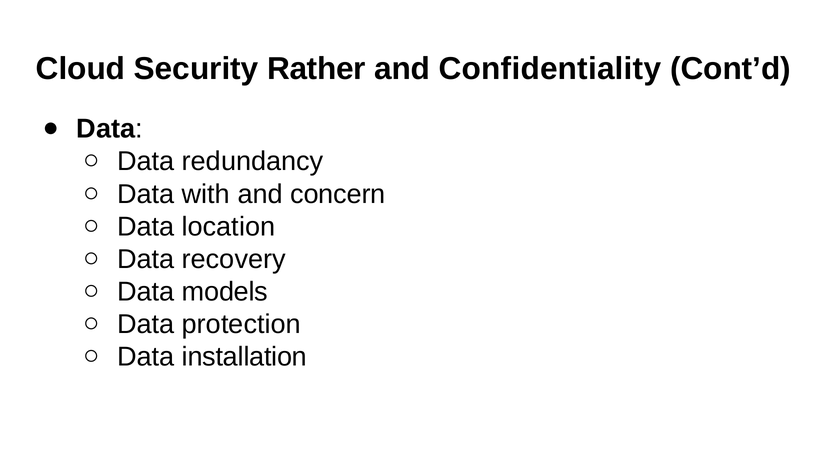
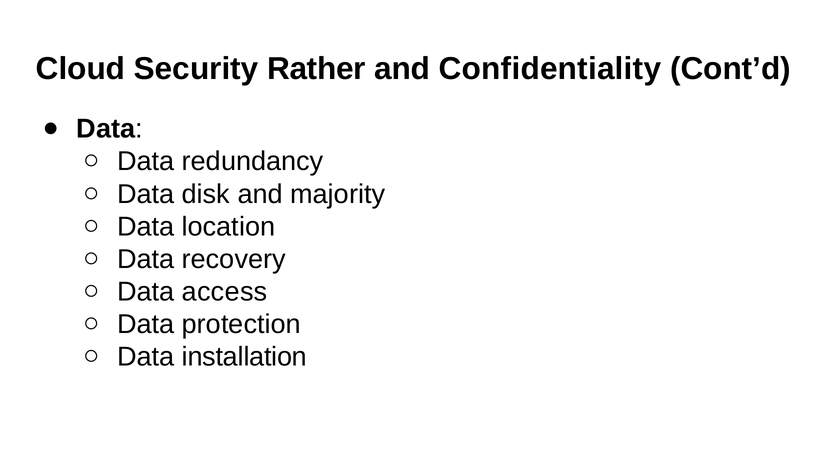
with: with -> disk (206, 194)
concern: concern -> majority (338, 194)
models: models -> access (225, 291)
